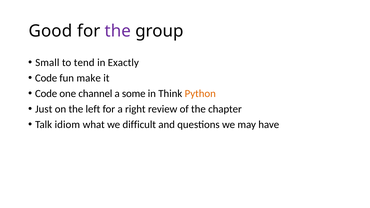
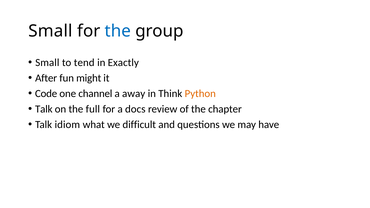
Good: Good -> Small (50, 31)
the colour: purple -> blue (118, 31)
Code: Code -> After (46, 78)
make: make -> might (89, 78)
some: some -> away (134, 94)
Just: Just -> Talk (44, 109)
left: left -> full (93, 109)
right: right -> docs (135, 109)
